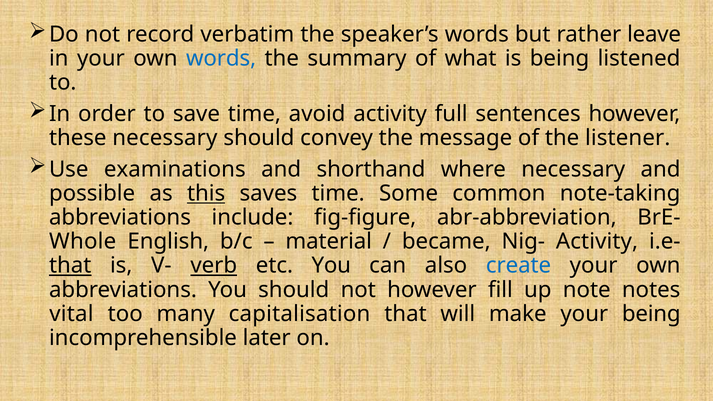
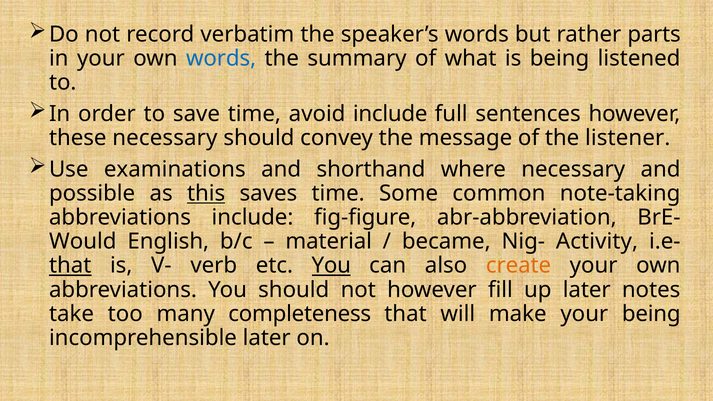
leave: leave -> parts (654, 34)
avoid activity: activity -> include (390, 114)
Whole: Whole -> Would (83, 242)
verb underline: present -> none (214, 266)
You underline: none -> present (331, 266)
create colour: blue -> orange (519, 266)
up note: note -> later (587, 290)
vital: vital -> take (72, 314)
capitalisation: capitalisation -> completeness (300, 314)
